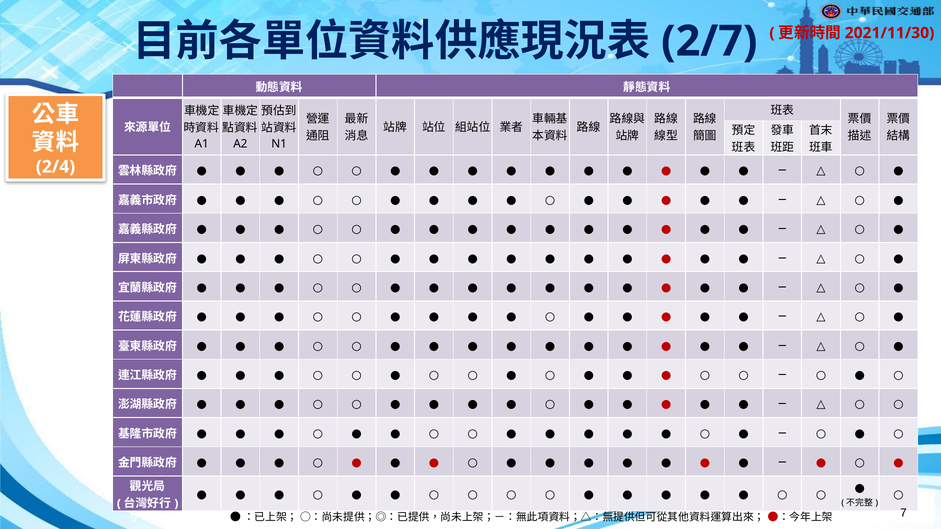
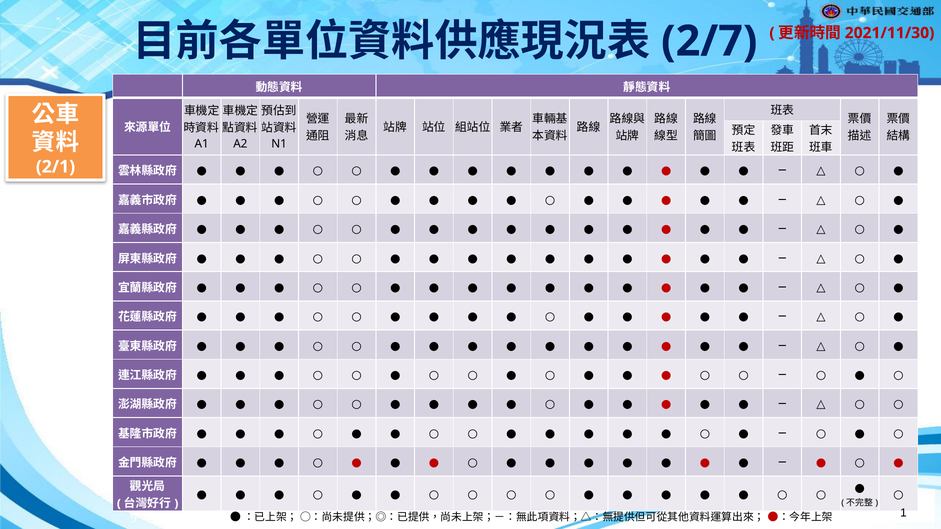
2/4: 2/4 -> 2/1 (56, 167)
7: 7 -> 1 (903, 513)
